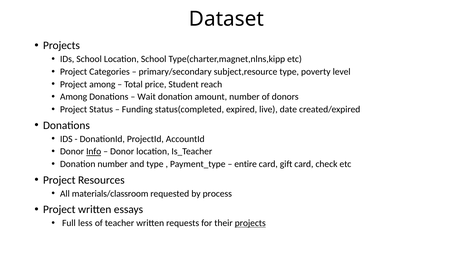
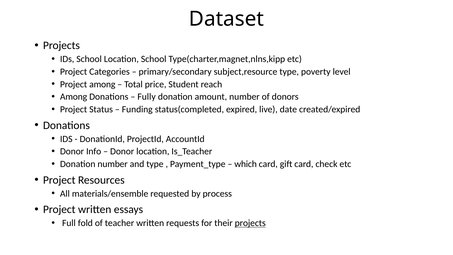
Wait: Wait -> Fully (147, 97)
Info underline: present -> none (94, 151)
entire: entire -> which (246, 164)
materials/classroom: materials/classroom -> materials/ensemble (110, 193)
less: less -> fold (85, 223)
